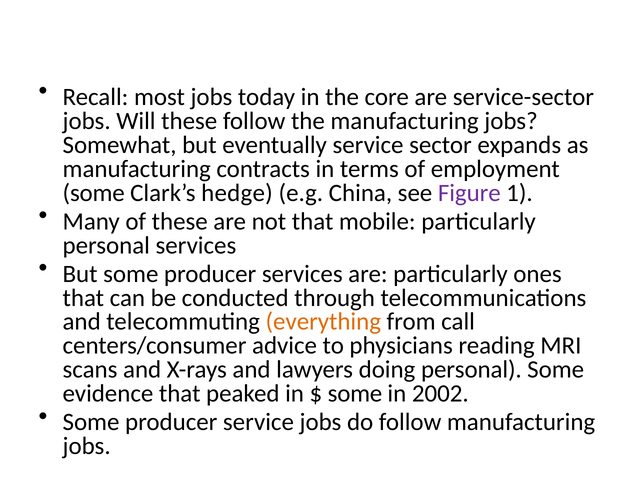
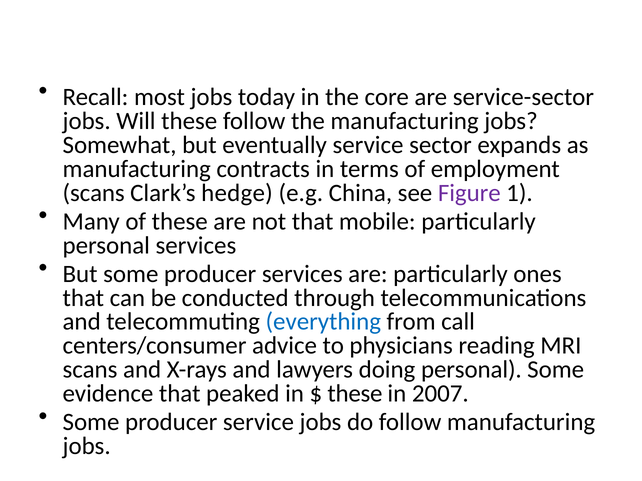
some: some -> scans (94, 193)
everything colour: orange -> blue (323, 322)
some: some -> these (355, 394)
2002: 2002 -> 2007 (440, 394)
